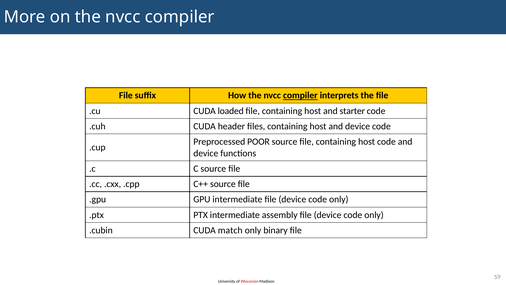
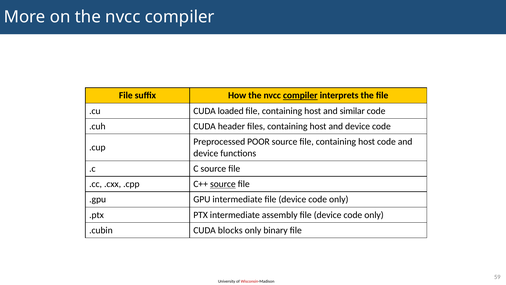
starter: starter -> similar (352, 111)
source underline: none -> present (223, 184)
match: match -> blocks (230, 230)
